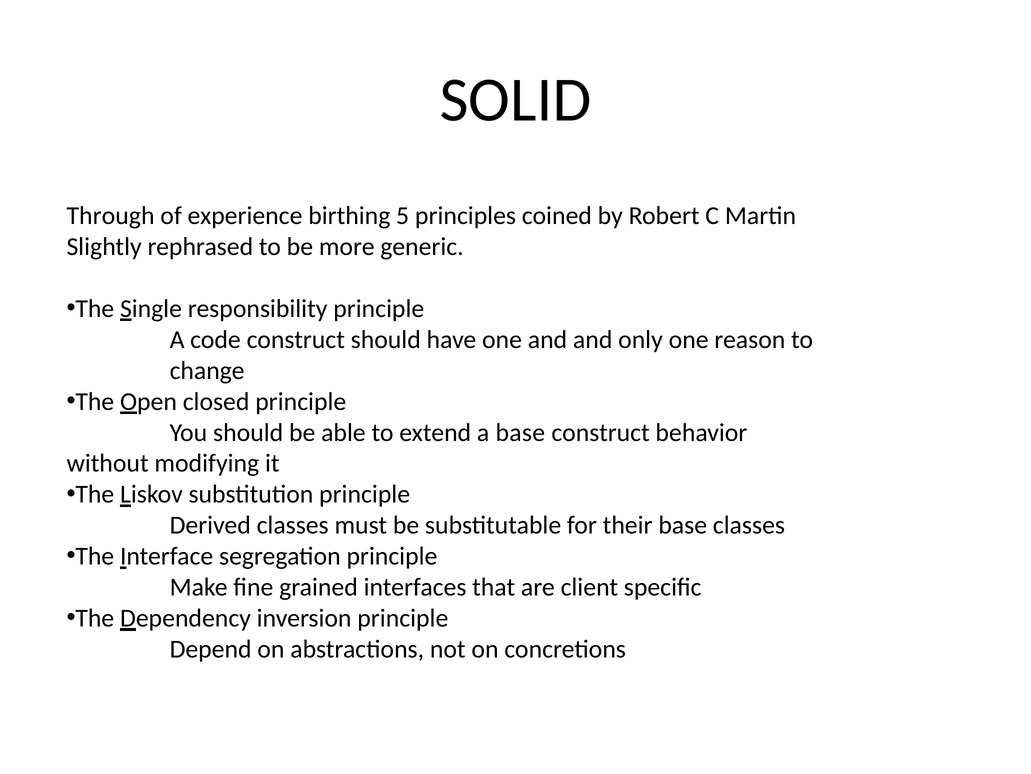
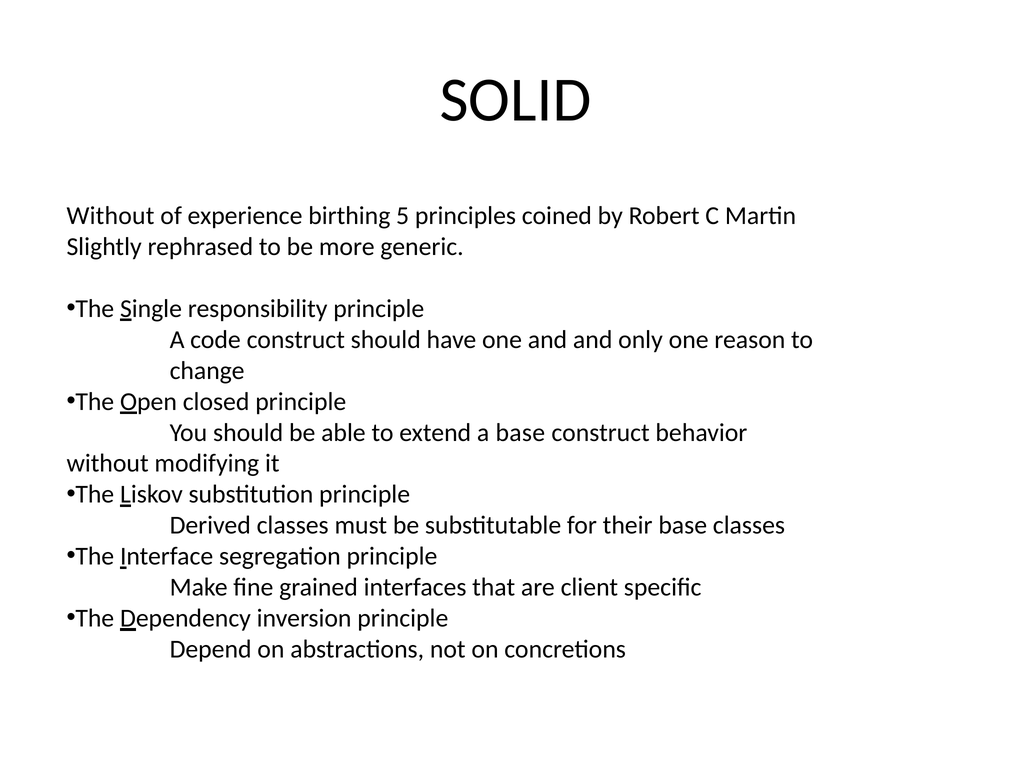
Through: Through -> Without (110, 216)
